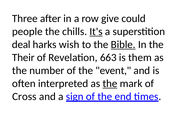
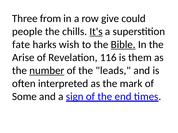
after: after -> from (51, 19)
deal: deal -> fate (21, 45)
Their: Their -> Arise (23, 58)
663: 663 -> 116 (108, 58)
number underline: none -> present (47, 71)
event: event -> leads (113, 71)
the underline: present -> none (110, 84)
Cross: Cross -> Some (24, 97)
